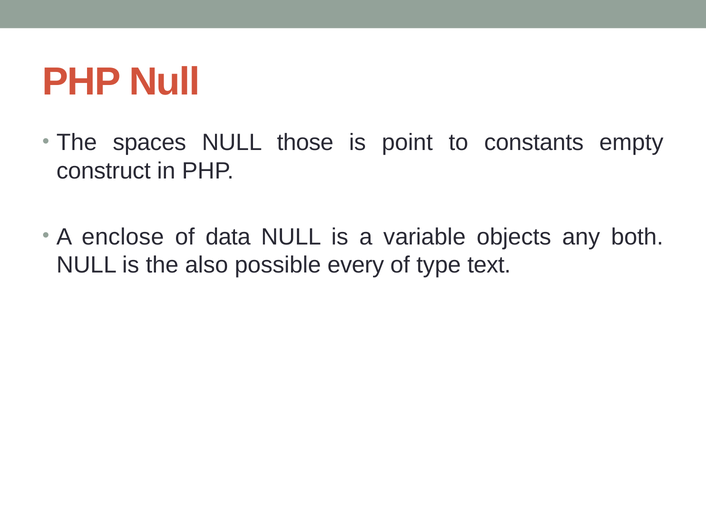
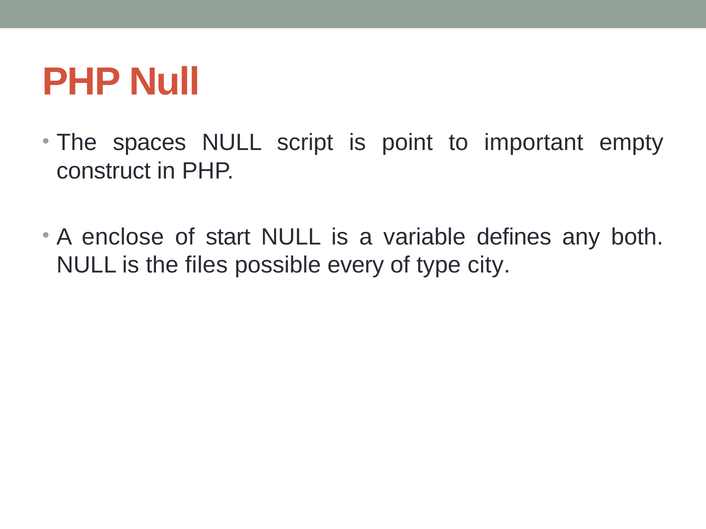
those: those -> script (305, 143)
constants: constants -> important (534, 143)
data: data -> start (228, 237)
objects: objects -> defines (514, 237)
also: also -> files (206, 265)
text: text -> city (489, 265)
